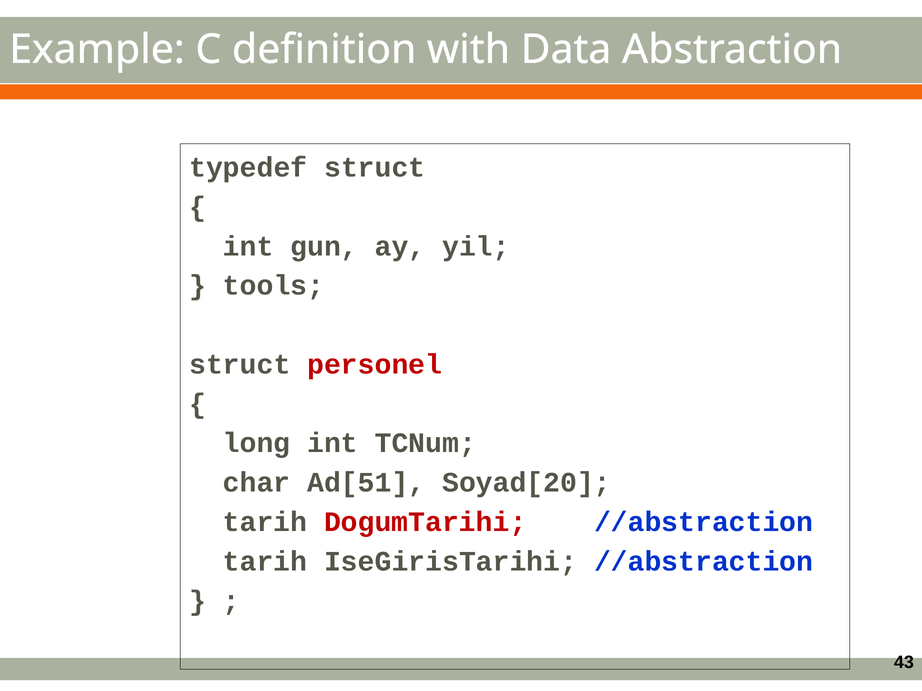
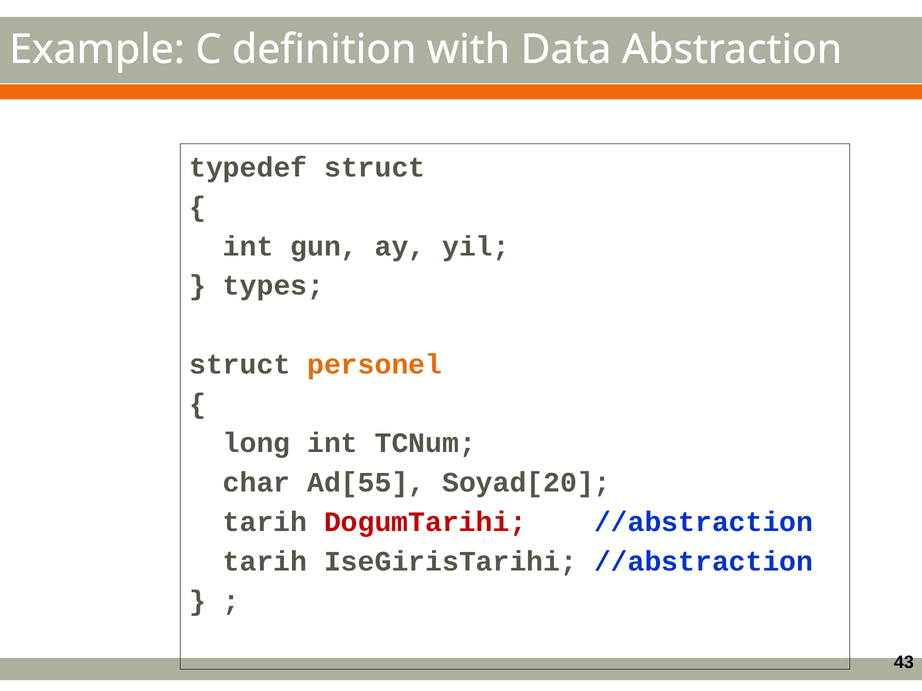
tools: tools -> types (274, 286)
personel colour: red -> orange (375, 365)
Ad[51: Ad[51 -> Ad[55 (366, 483)
